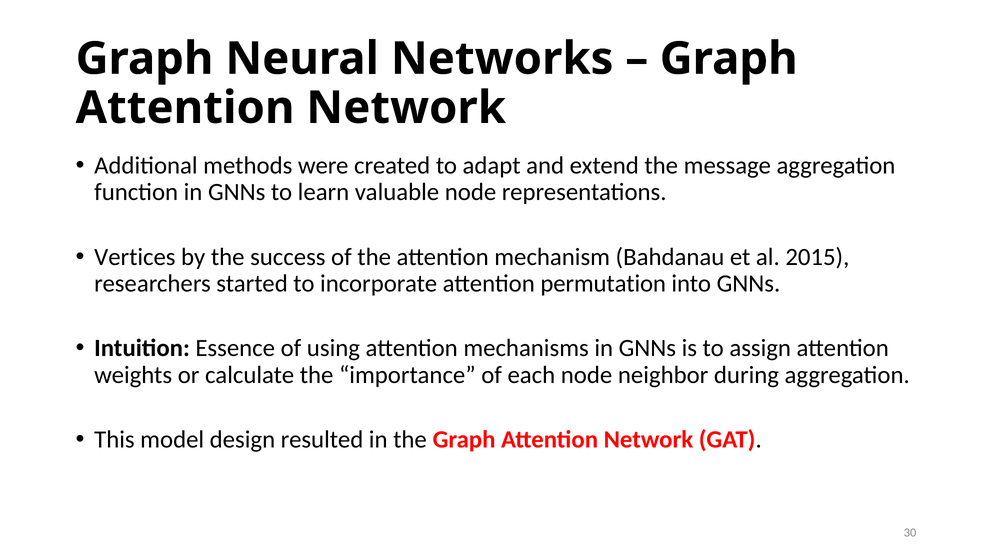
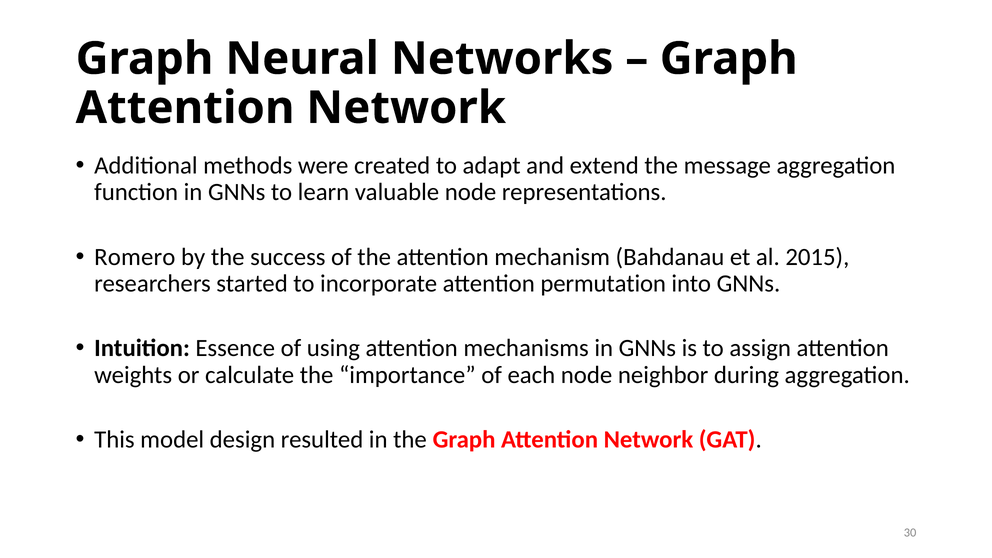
Vertices: Vertices -> Romero (135, 257)
